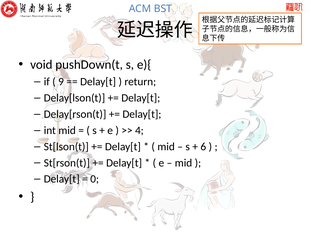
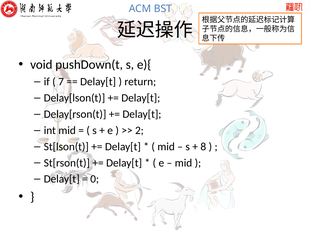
9: 9 -> 7 (61, 82)
4: 4 -> 2 (139, 130)
6: 6 -> 8 (203, 146)
